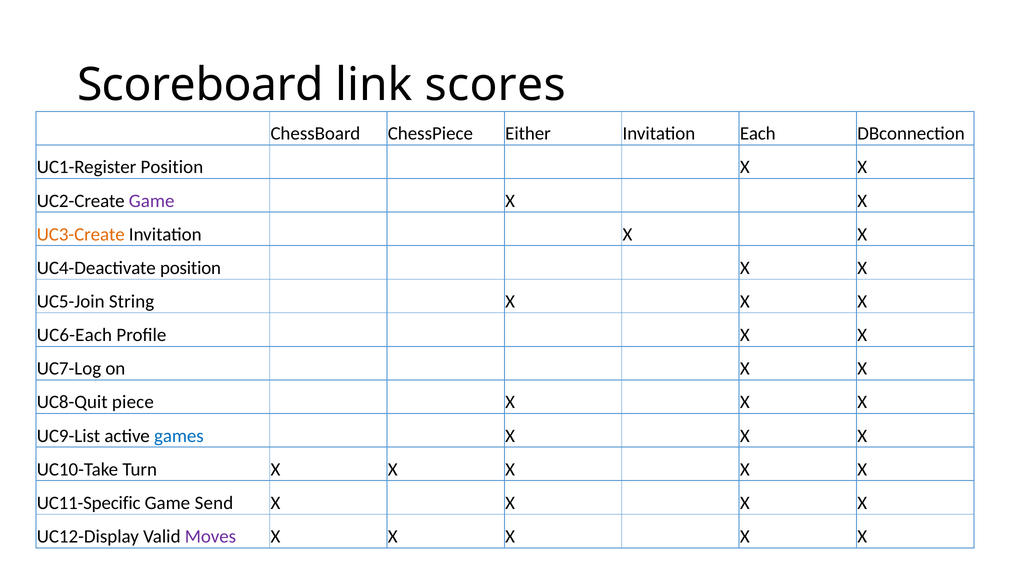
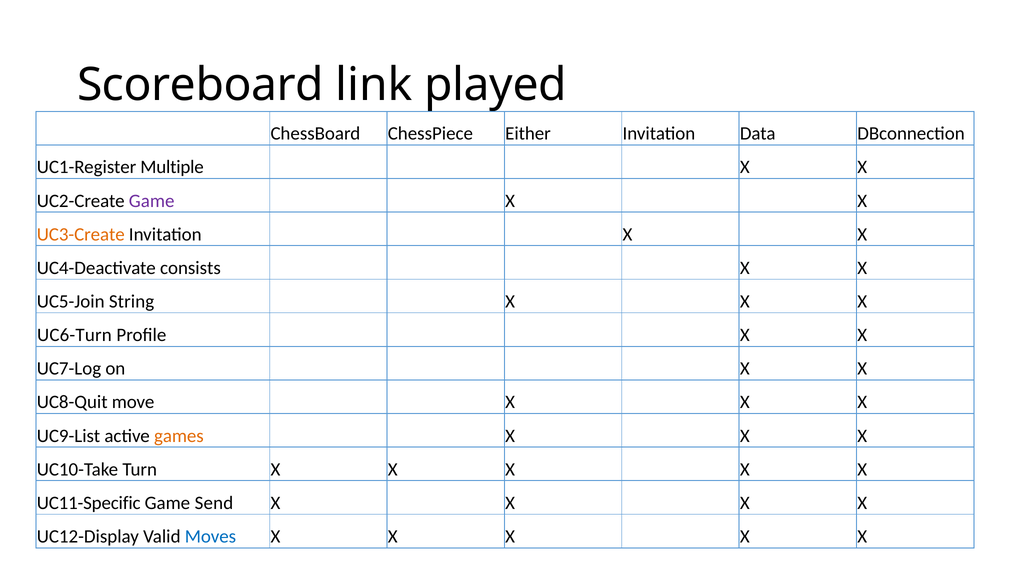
scores: scores -> played (496, 85)
Each: Each -> Data (758, 134)
UC1-Register Position: Position -> Multiple (172, 167)
UC4-Deactivate position: position -> consists (190, 268)
UC6-Each: UC6-Each -> UC6-Turn (74, 335)
piece: piece -> move (133, 402)
games colour: blue -> orange (179, 436)
Moves colour: purple -> blue (210, 537)
